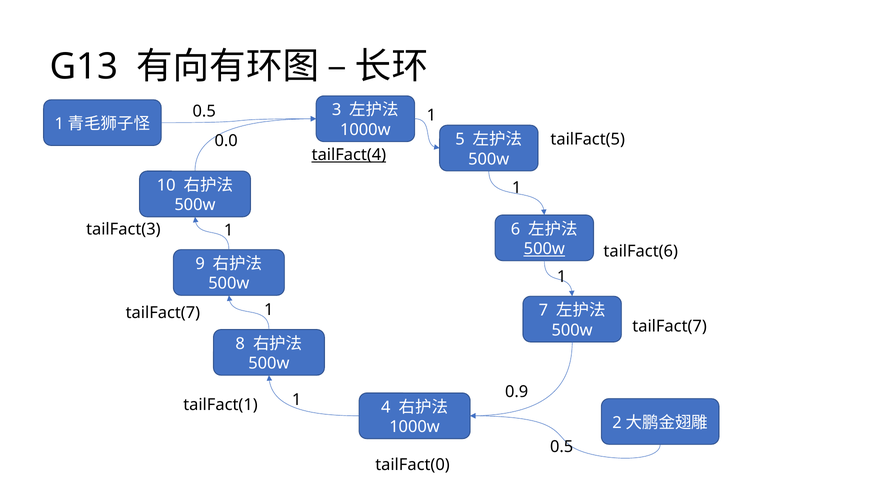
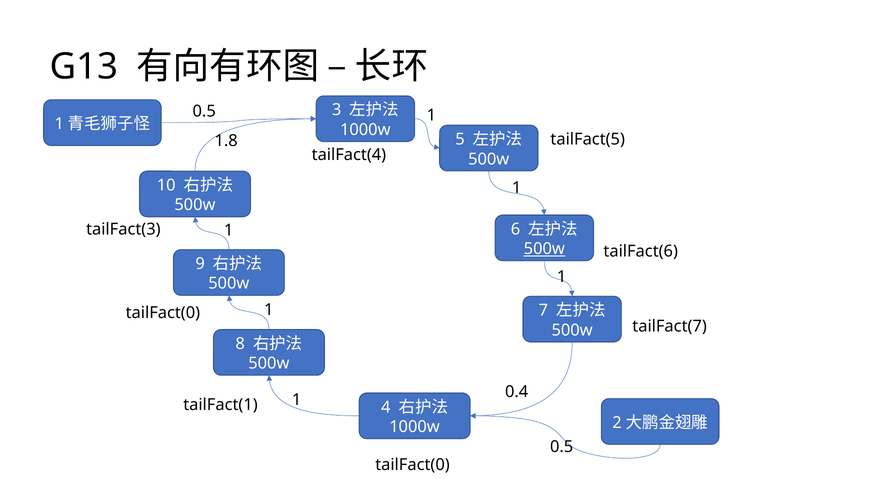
0.0: 0.0 -> 1.8 (226, 141)
tailFact(4 underline: present -> none (349, 155)
tailFact(7: tailFact(7 -> tailFact(0 (163, 313)
0.9: 0.9 -> 0.4 (517, 392)
